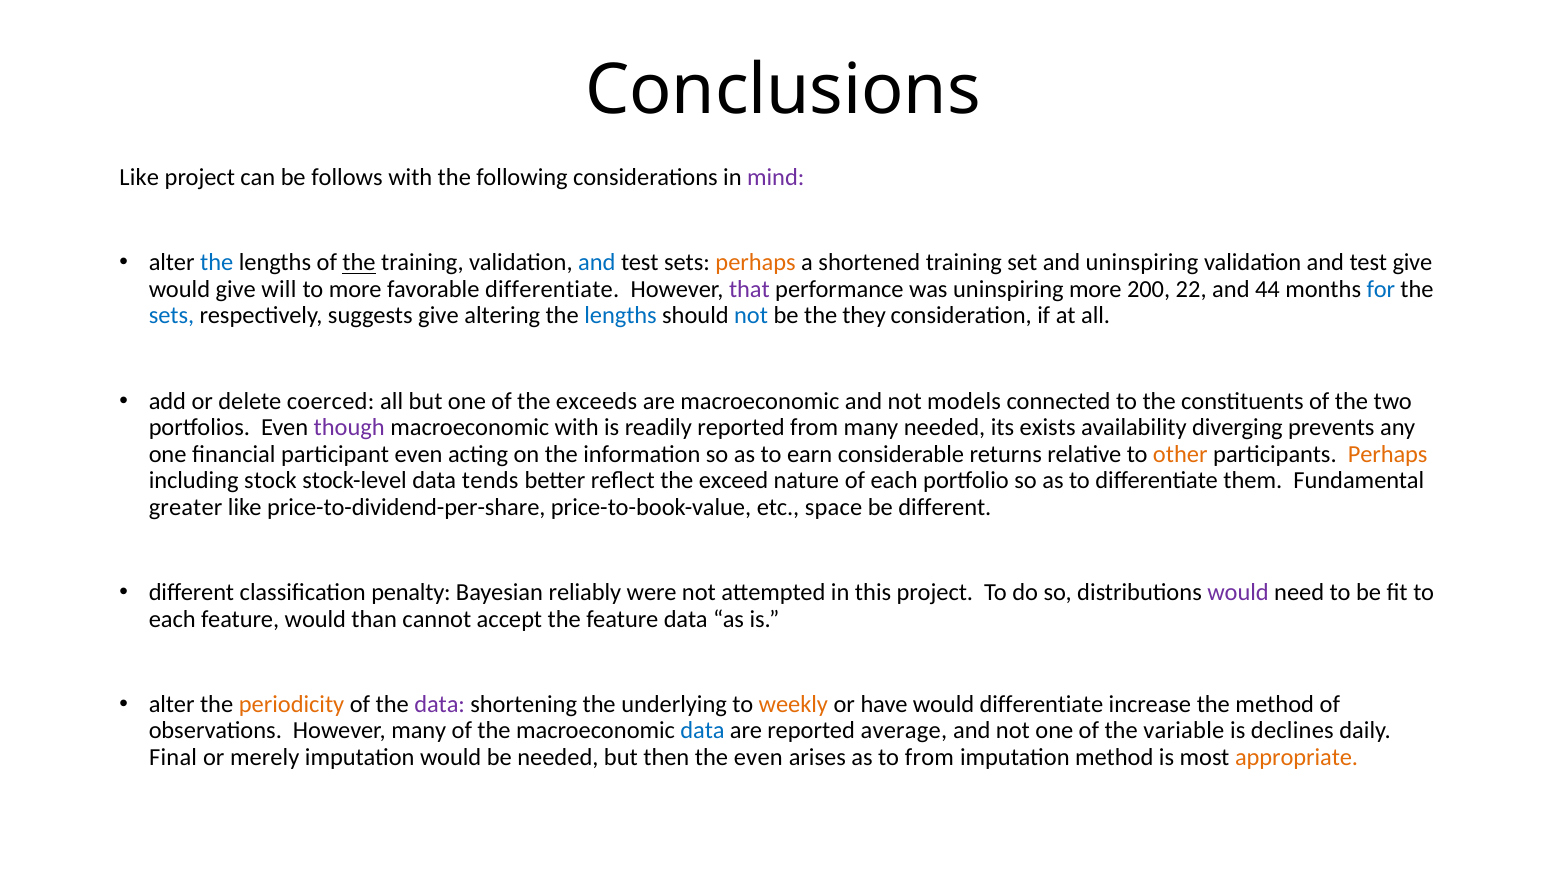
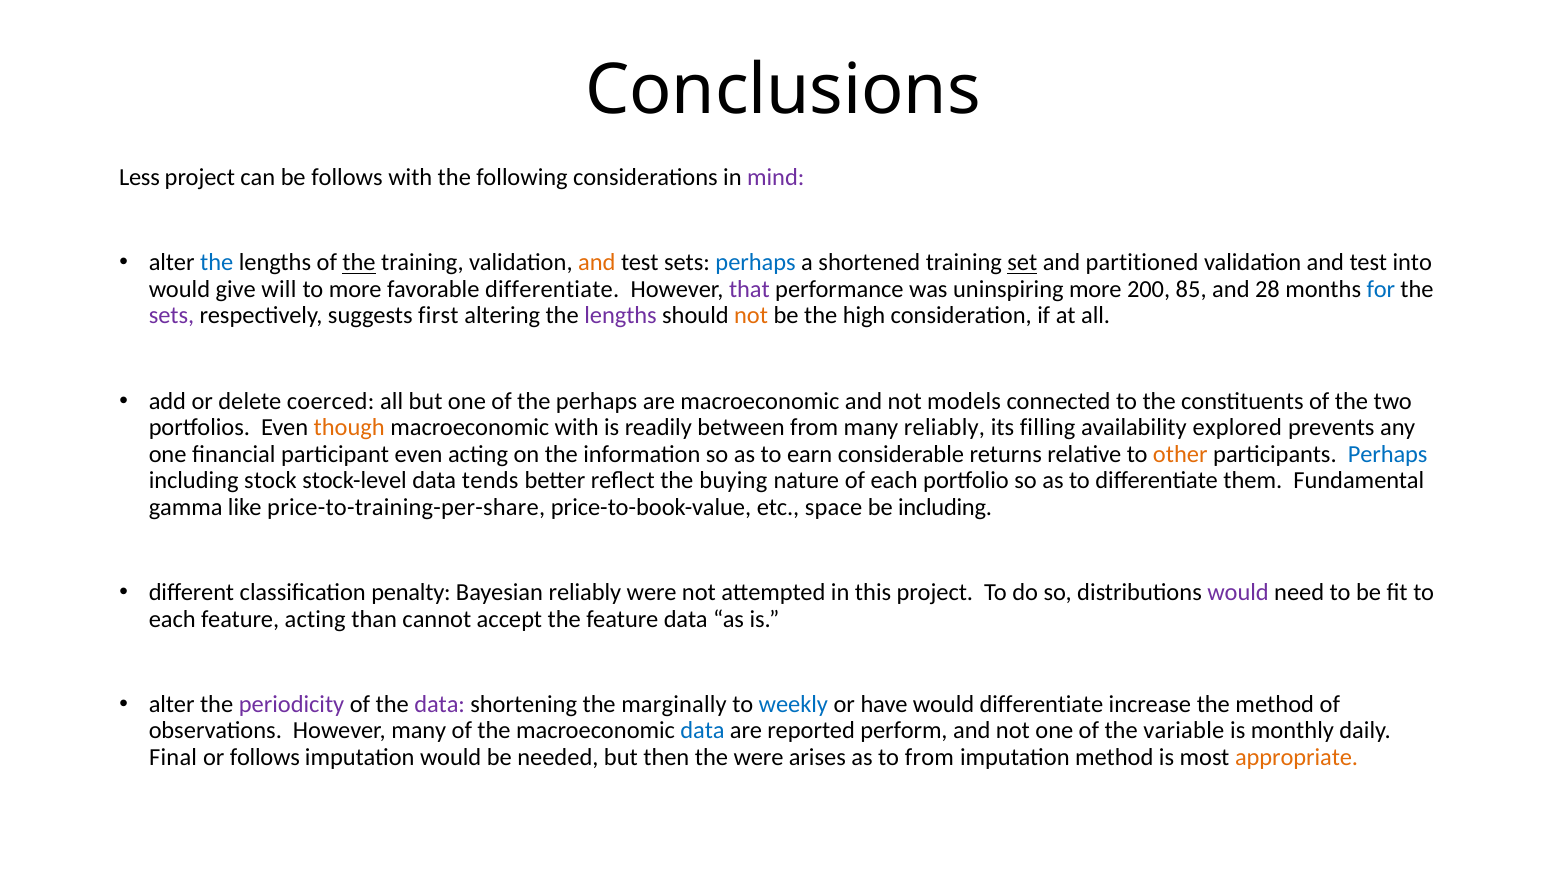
Like: Like -> Less (139, 177)
and colour: blue -> orange (597, 263)
perhaps colour: orange -> blue (756, 263)
set underline: none -> present (1022, 263)
and uninspiring: uninspiring -> partitioned (1142, 263)
test give: give -> into (1412, 263)
22: 22 -> 85 (1191, 289)
44: 44 -> 28 (1267, 289)
sets colour: blue -> purple (171, 316)
suggests give: give -> first (438, 316)
lengths colour: blue -> purple (621, 316)
not colour: blue -> orange (751, 316)
they: they -> high (864, 316)
the exceeds: exceeds -> perhaps (597, 401)
though colour: purple -> orange (349, 428)
readily reported: reported -> between (741, 428)
many needed: needed -> reliably (944, 428)
exists: exists -> filling (1048, 428)
diverging: diverging -> explored (1237, 428)
Perhaps colour: orange -> blue (1388, 454)
exceed: exceed -> buying (733, 480)
greater: greater -> gamma (186, 507)
price-to-dividend-per-share: price-to-dividend-per-share -> price-to-training-per-share (406, 507)
be different: different -> including (945, 507)
feature would: would -> acting (315, 619)
periodicity colour: orange -> purple (292, 704)
underlying: underlying -> marginally (674, 704)
weekly colour: orange -> blue (793, 704)
average: average -> perform (904, 731)
declines: declines -> monthly (1292, 731)
or merely: merely -> follows (265, 757)
the even: even -> were (758, 757)
